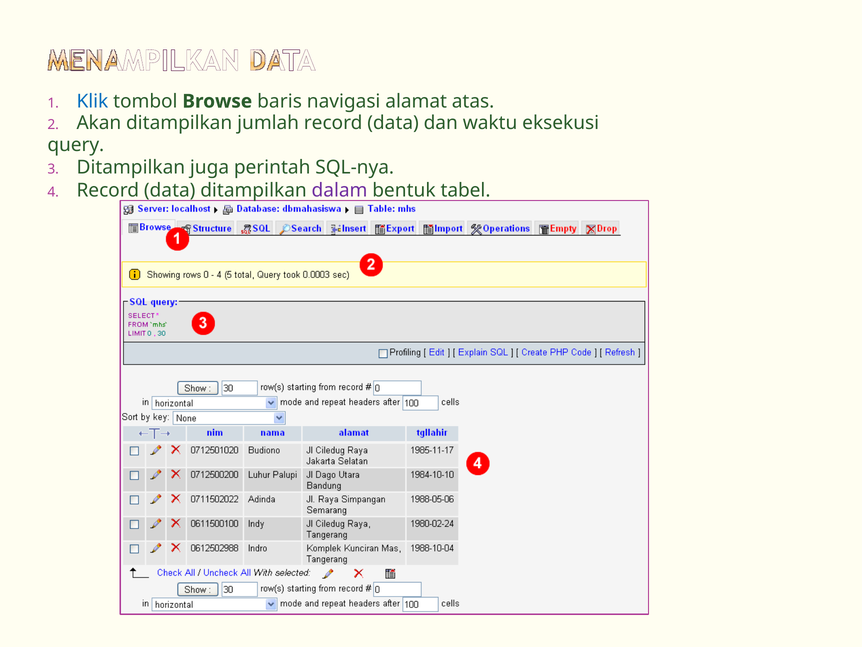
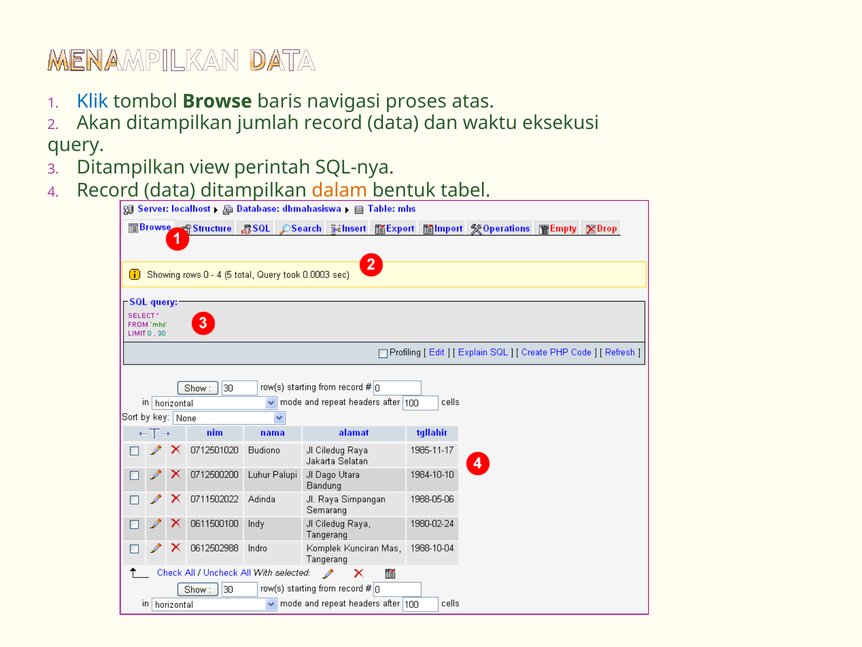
alamat: alamat -> proses (416, 101)
juga: juga -> view (210, 168)
dalam colour: purple -> orange (340, 190)
